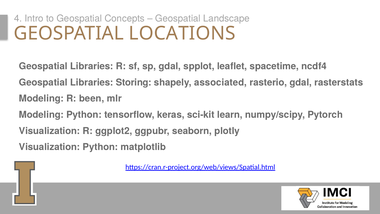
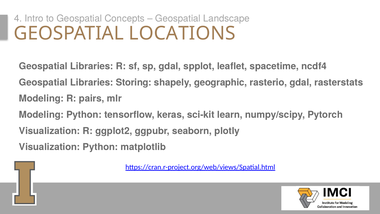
associated: associated -> geographic (221, 82)
been: been -> pairs (92, 98)
